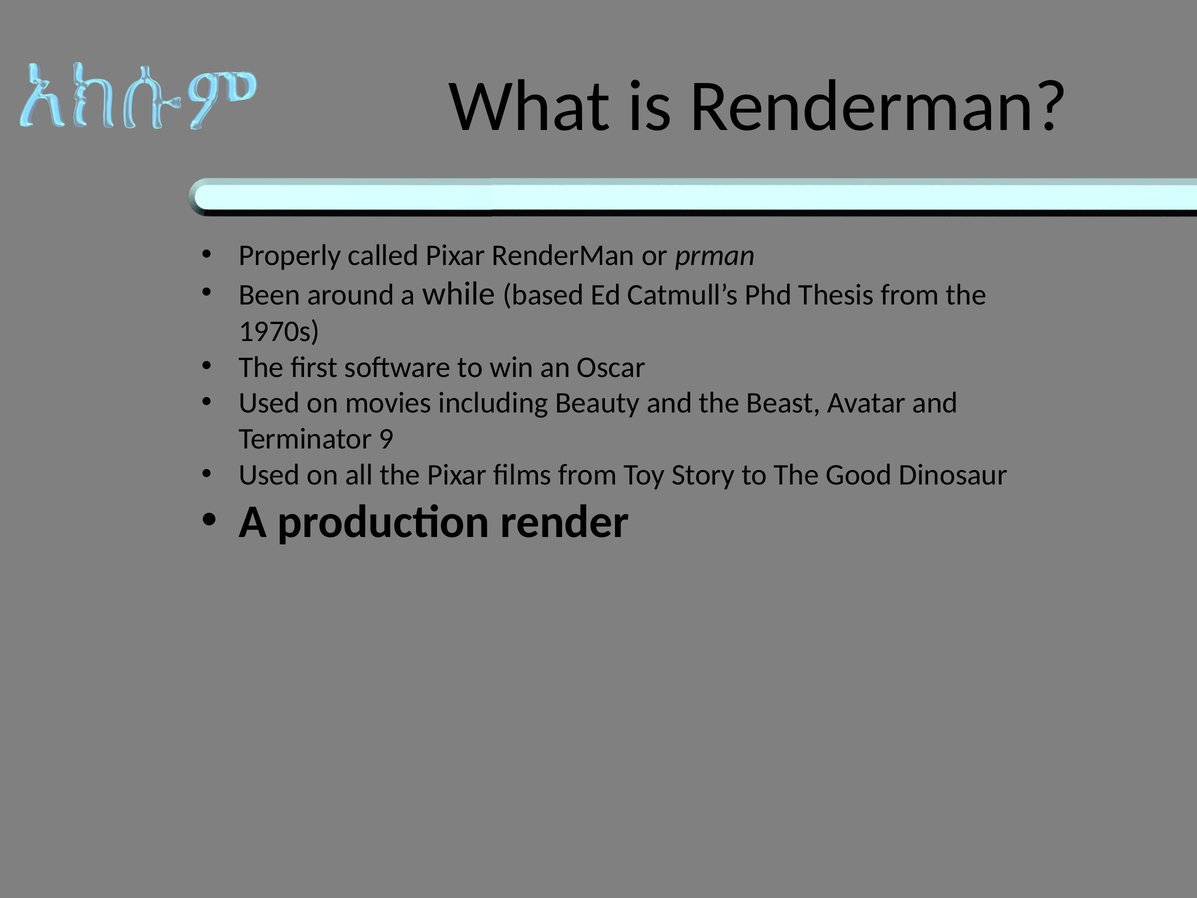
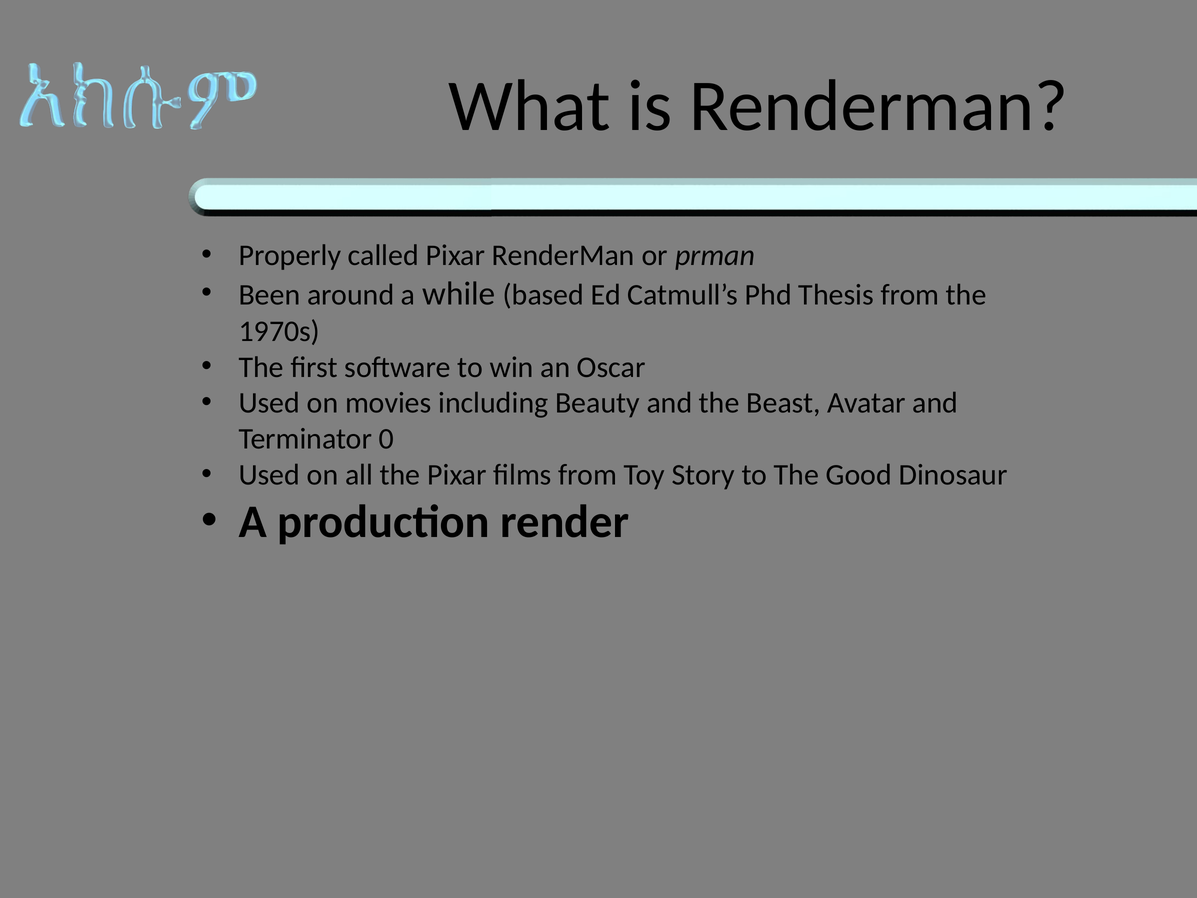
9: 9 -> 0 (387, 439)
